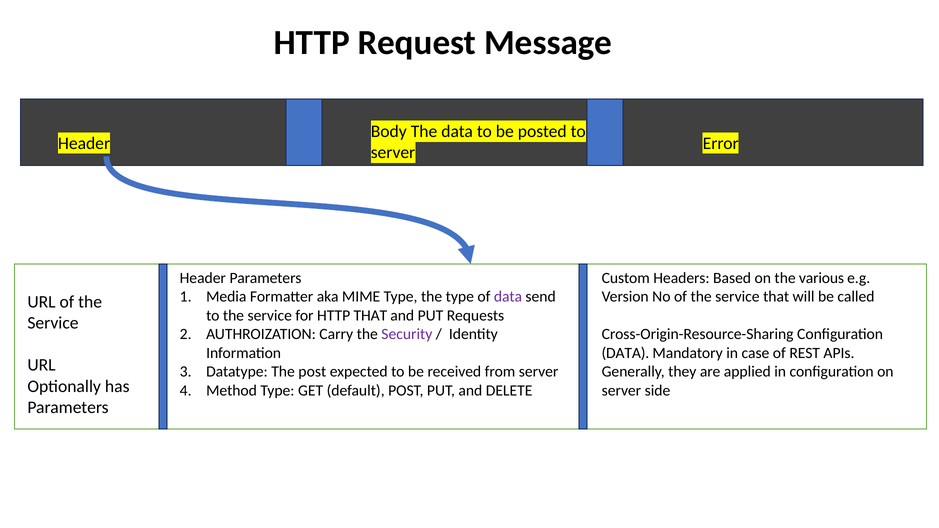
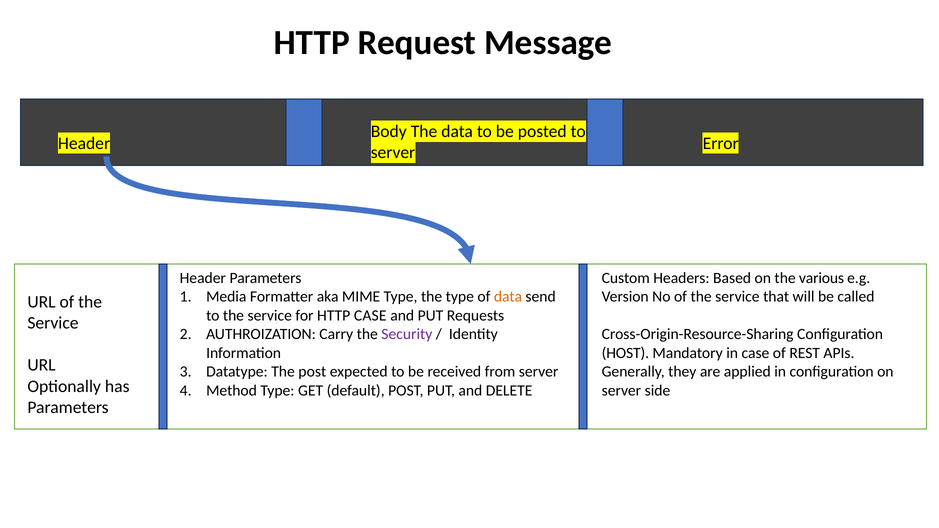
data colour: purple -> orange (508, 297)
HTTP THAT: THAT -> CASE (370, 316)
DATA: DATA -> HOST (625, 353)
